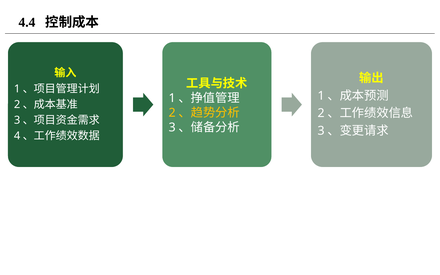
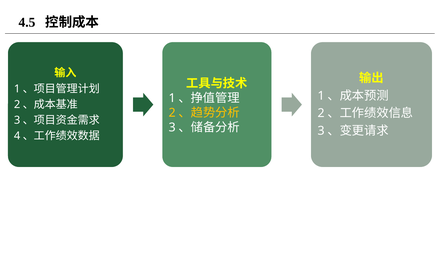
4.4: 4.4 -> 4.5 (27, 22)
